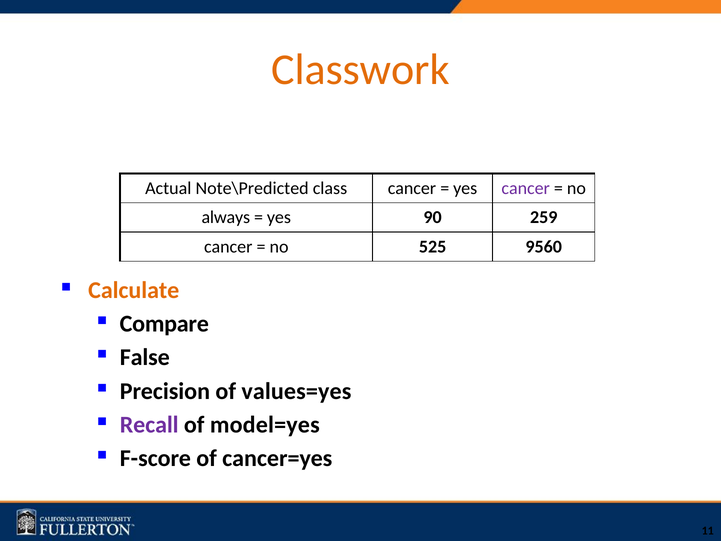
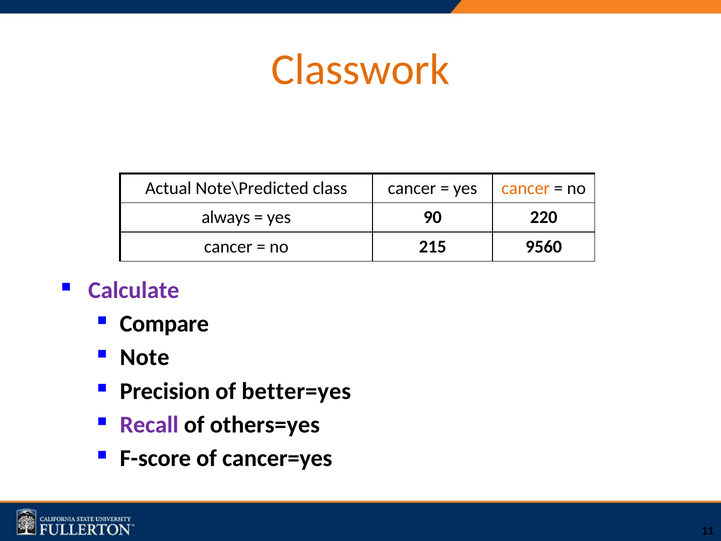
cancer colour: purple -> orange (526, 188)
259: 259 -> 220 (544, 217)
525: 525 -> 215 (433, 247)
Calculate colour: orange -> purple (134, 290)
False: False -> Note (145, 357)
values=yes: values=yes -> better=yes (296, 391)
model=yes: model=yes -> others=yes (265, 425)
